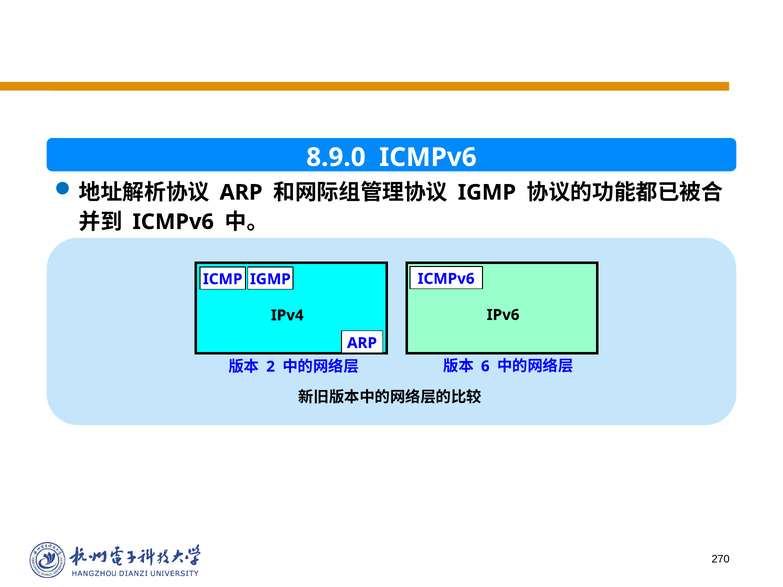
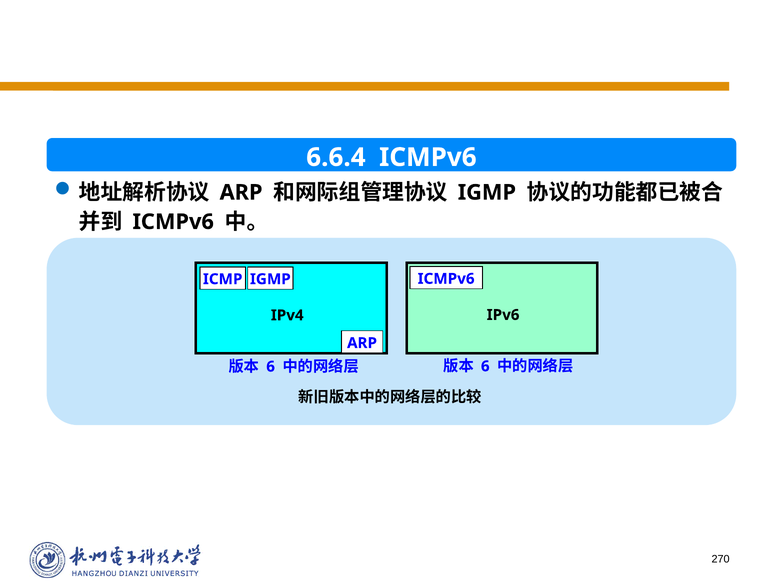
8.9.0: 8.9.0 -> 6.6.4 (336, 157)
2: 2 -> 6 (271, 367)
